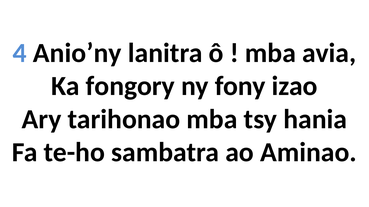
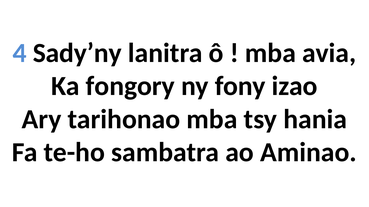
Anio’ny: Anio’ny -> Sady’ny (77, 53)
